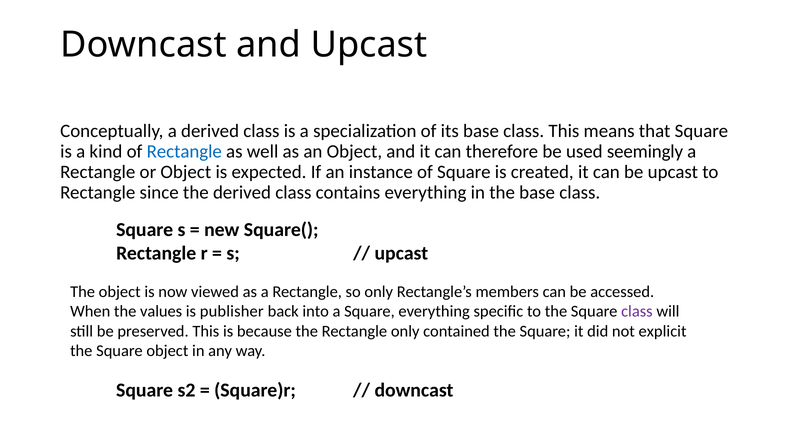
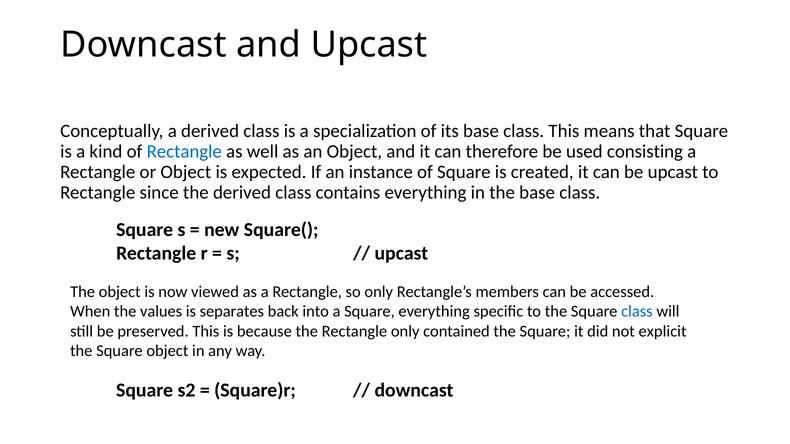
seemingly: seemingly -> consisting (645, 152)
publisher: publisher -> separates (232, 312)
class colour: purple -> blue (637, 312)
